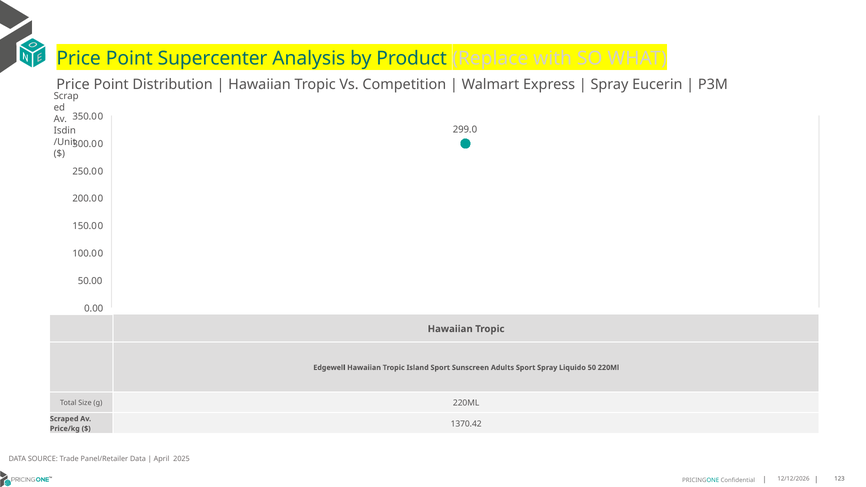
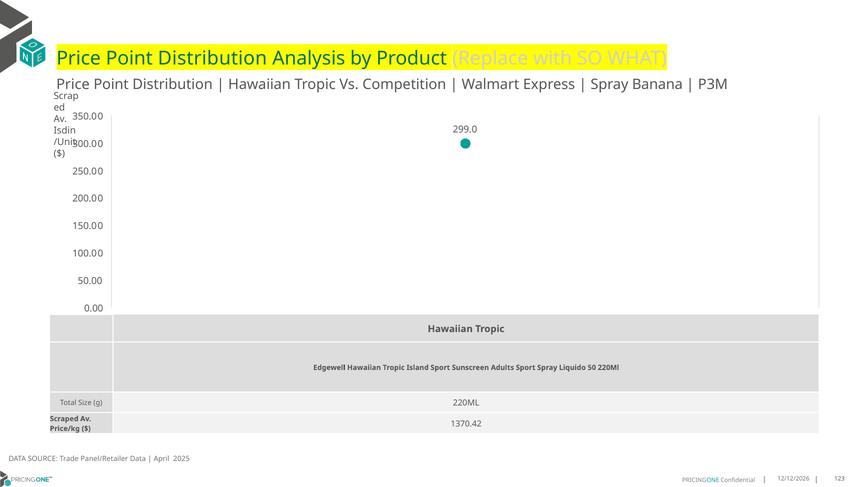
Supercenter: Supercenter -> Distribution (212, 58)
Eucerin: Eucerin -> Banana (657, 84)
